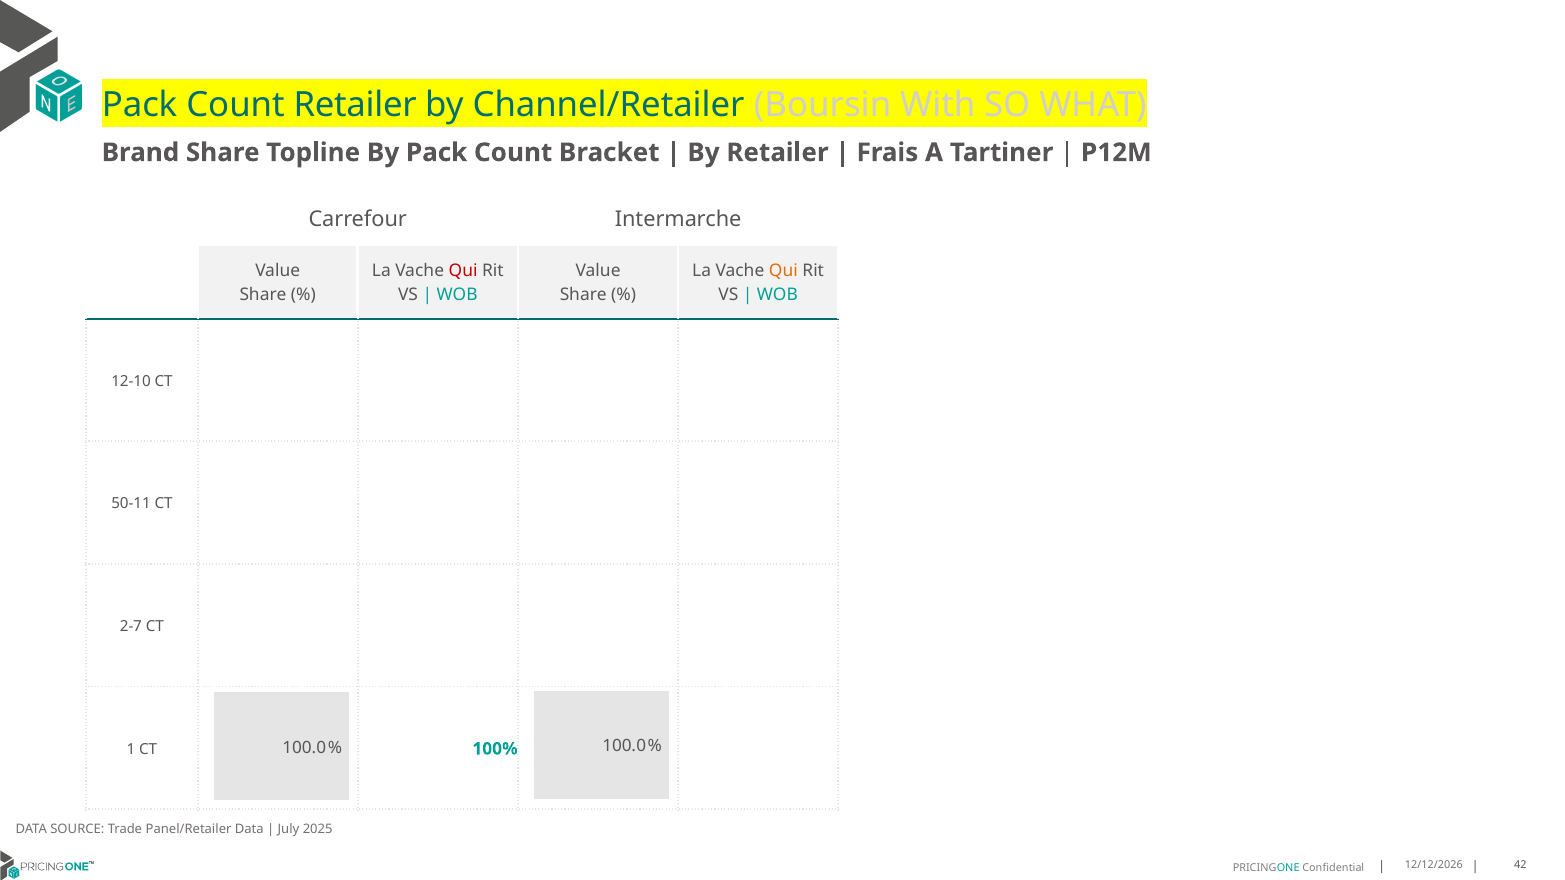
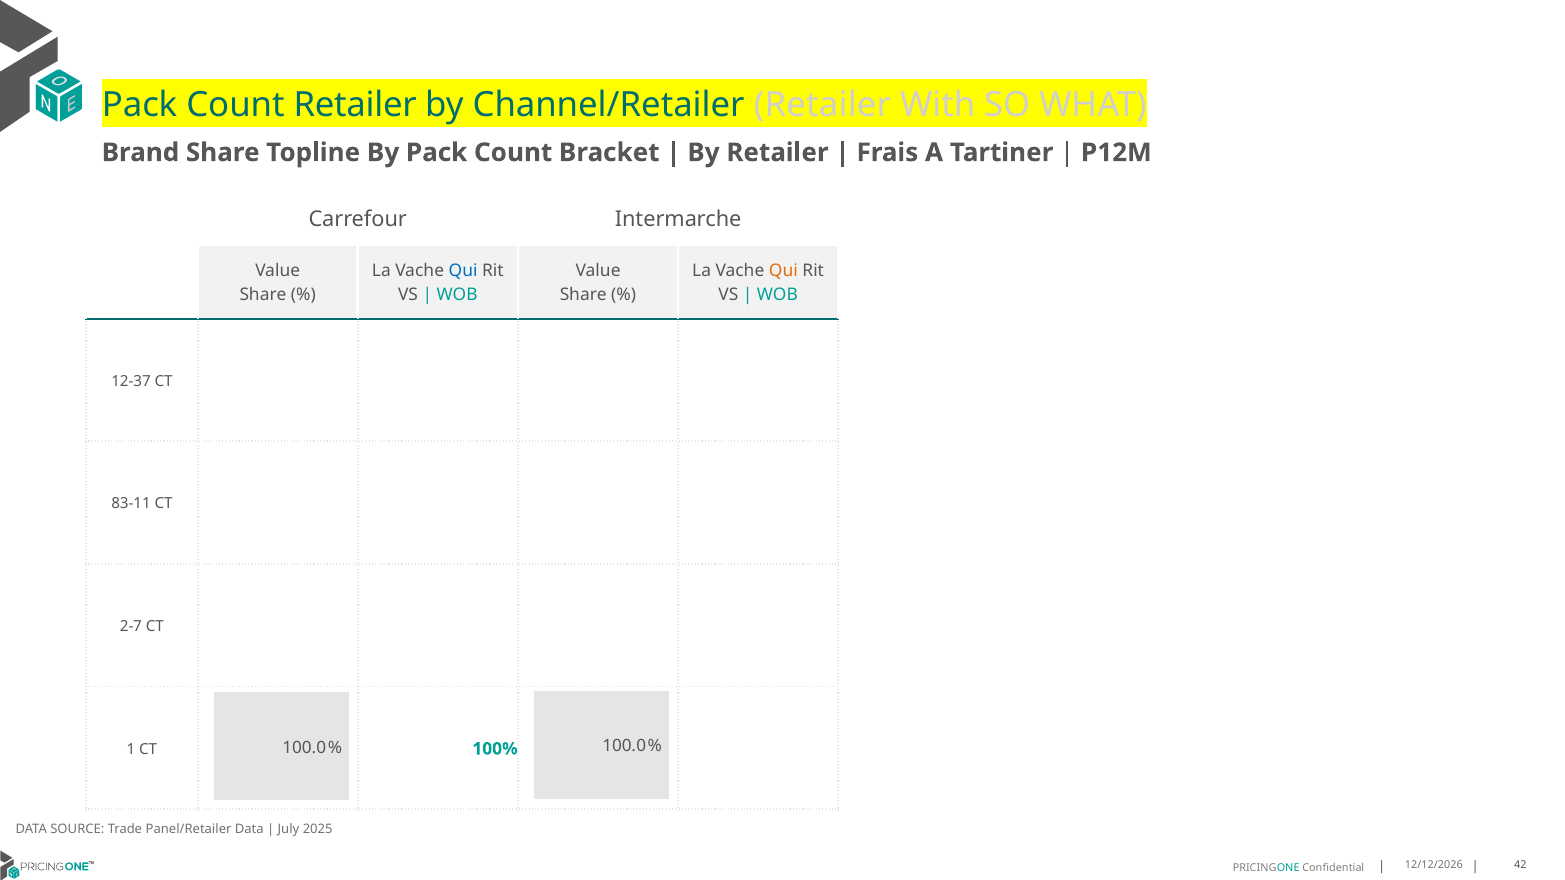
Channel/Retailer Boursin: Boursin -> Retailer (823, 105)
Qui colour: red -> blue (463, 271)
12-10: 12-10 -> 12-37 (131, 381)
50-11: 50-11 -> 83-11 (131, 504)
